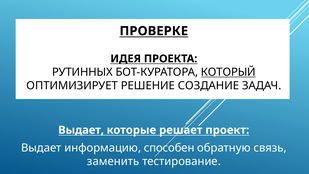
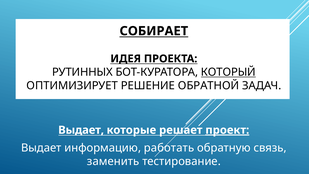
ПРОВЕРКЕ: ПРОВЕРКЕ -> СОБИРАЕТ (154, 31)
СОЗДАНИЕ: СОЗДАНИЕ -> ОБРАТНОЙ (209, 86)
проект underline: none -> present (227, 130)
способен: способен -> работать (169, 148)
